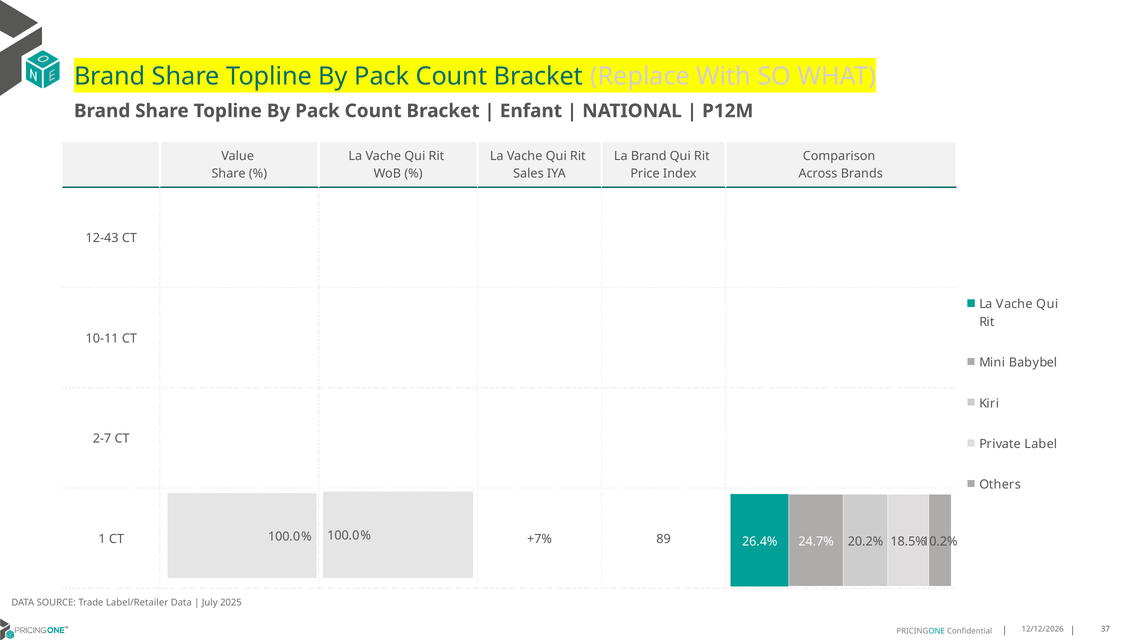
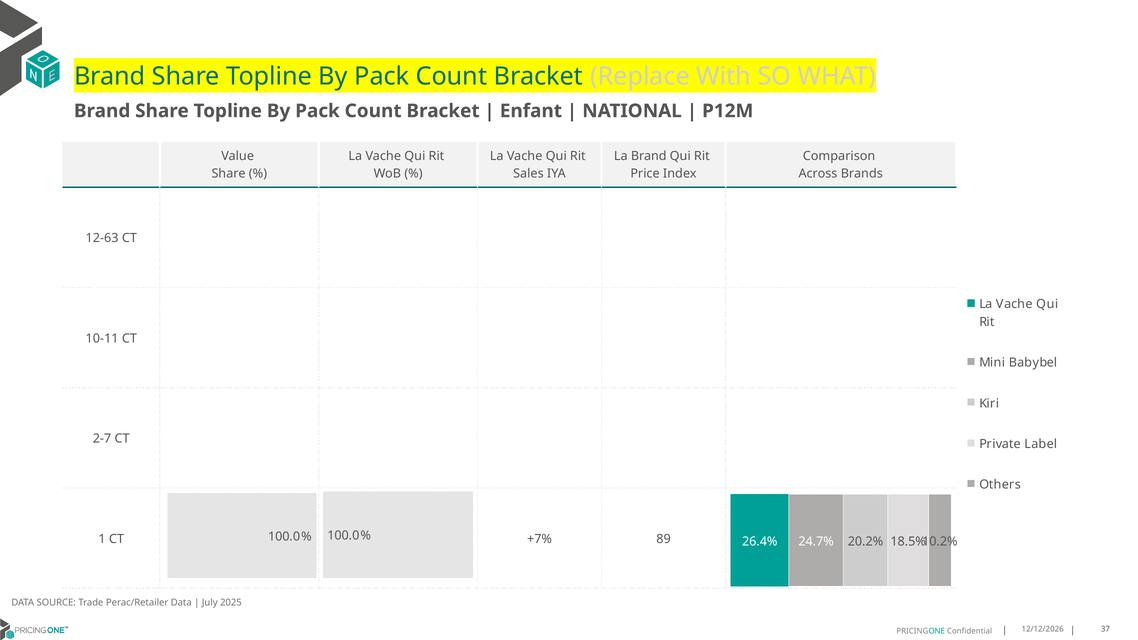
12-43: 12-43 -> 12-63 (102, 238)
Label/Retailer: Label/Retailer -> Perac/Retailer (137, 603)
